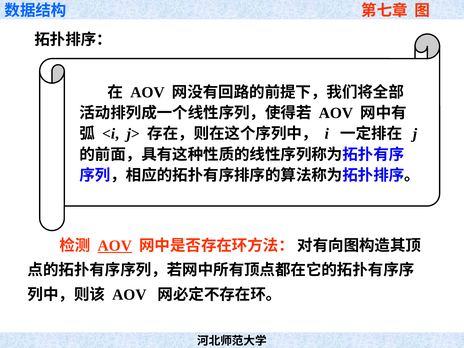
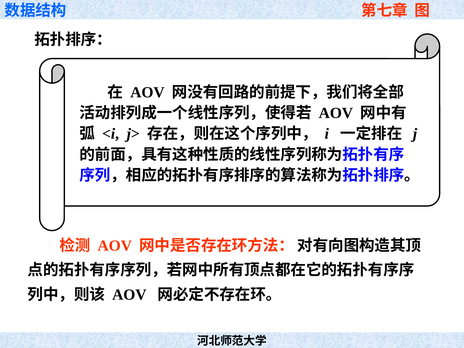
AOV underline: present -> none (115, 246)
